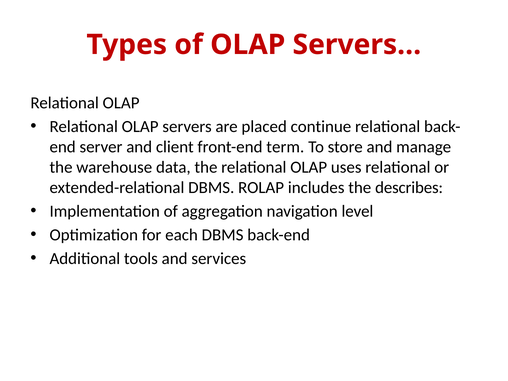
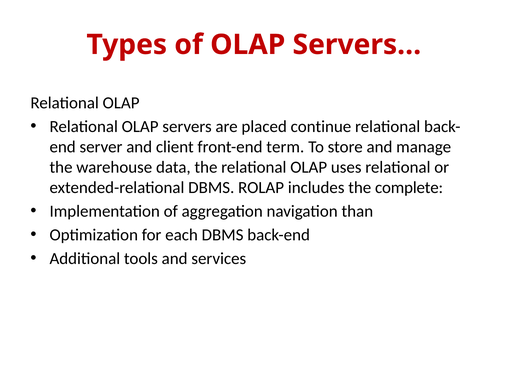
describes: describes -> complete (409, 187)
level: level -> than (357, 211)
